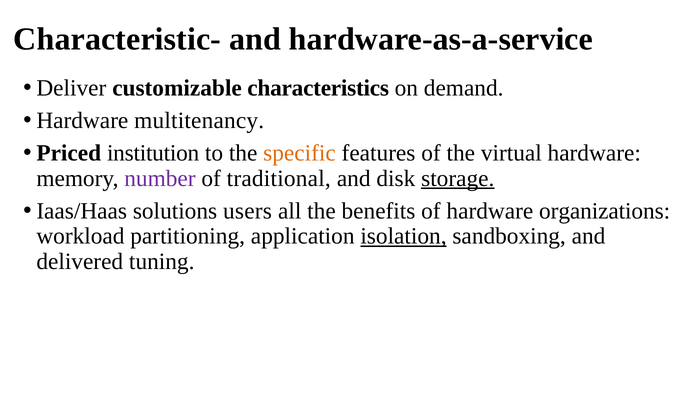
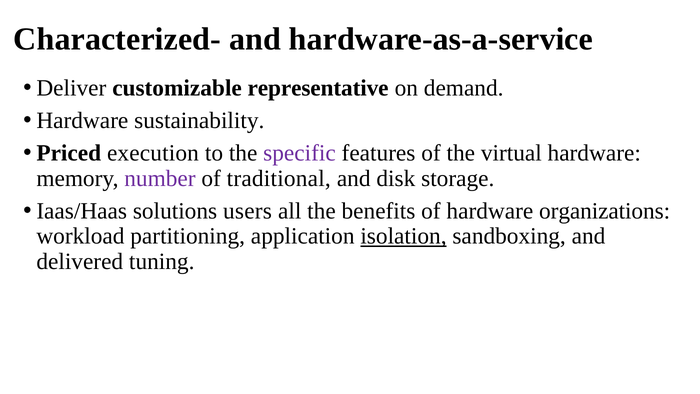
Characteristic-: Characteristic- -> Characterized- (117, 39)
characteristics: characteristics -> representative (318, 88)
multitenancy: multitenancy -> sustainability (199, 120)
institution: institution -> execution (153, 153)
specific colour: orange -> purple (299, 153)
storage underline: present -> none (458, 178)
